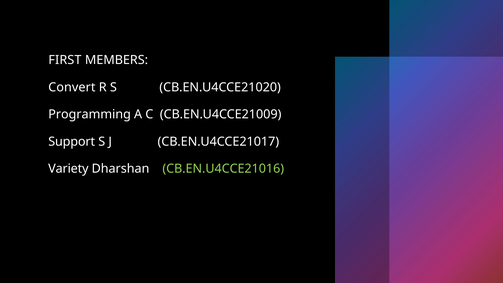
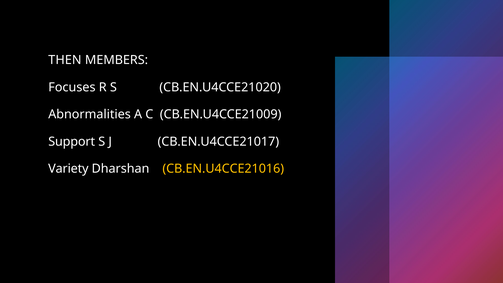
FIRST: FIRST -> THEN (65, 60)
Convert: Convert -> Focuses (72, 87)
Programming: Programming -> Abnormalities (90, 114)
CB.EN.U4CCE21016 colour: light green -> yellow (223, 169)
